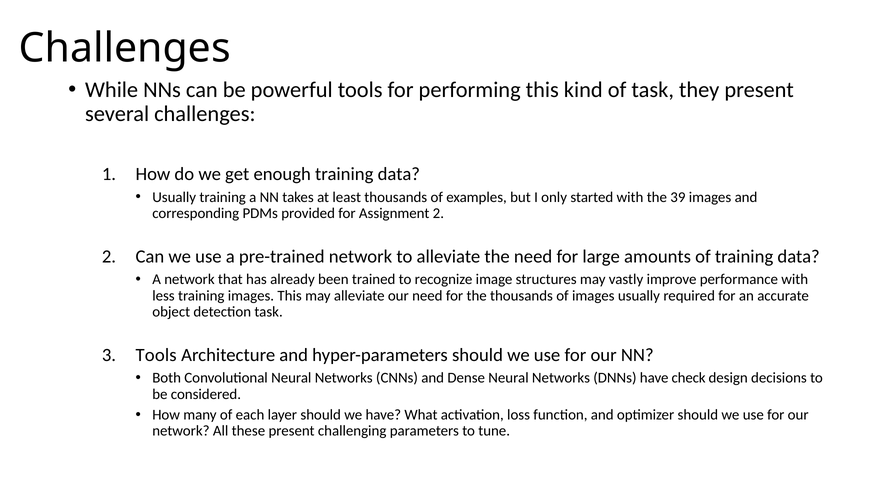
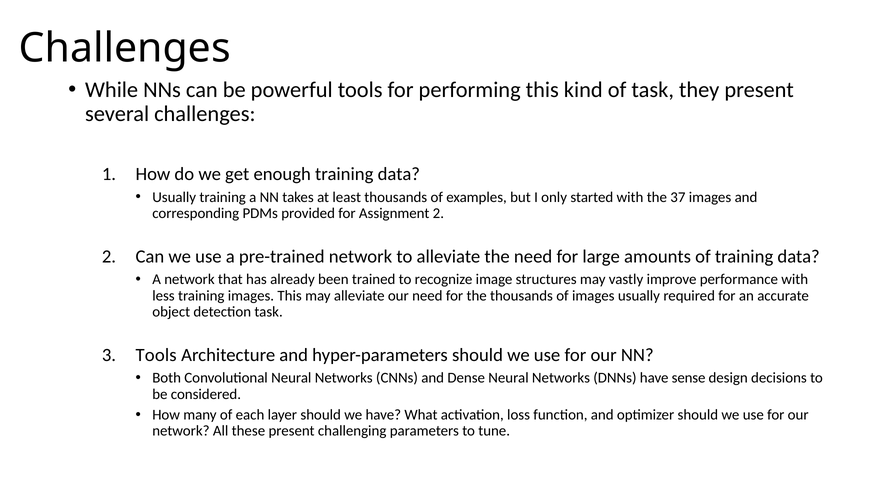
39: 39 -> 37 (678, 197)
check: check -> sense (689, 378)
